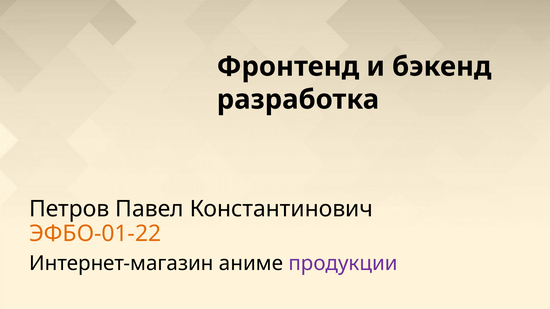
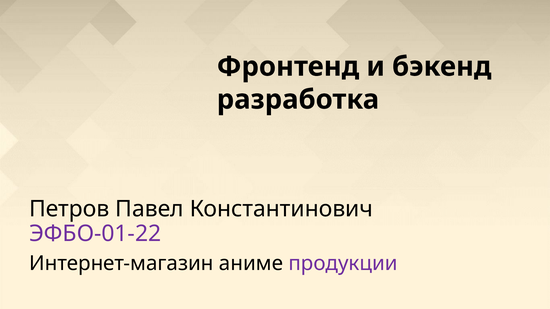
ЭФБО-01-22 colour: orange -> purple (95, 234)
